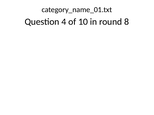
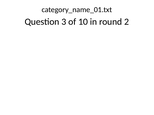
4: 4 -> 3 (64, 22)
8: 8 -> 2 (127, 22)
